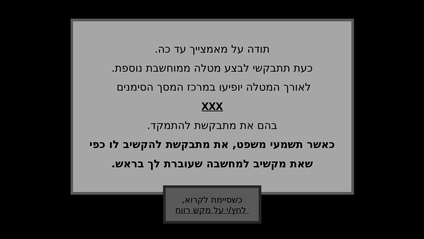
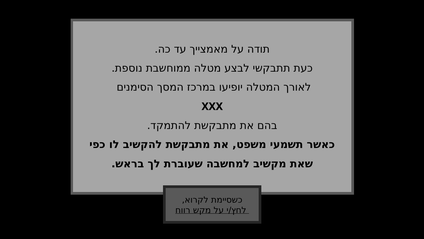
XXX underline: present -> none (212, 106)
